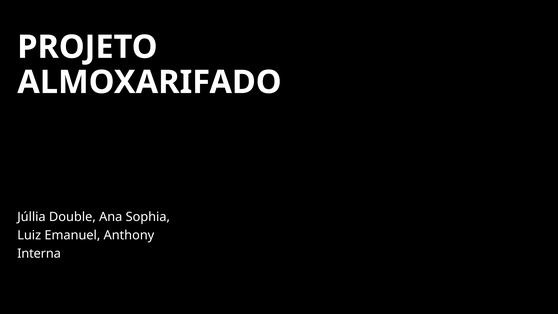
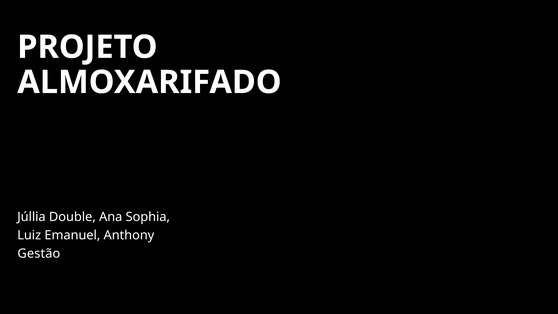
Interna: Interna -> Gestão (39, 254)
